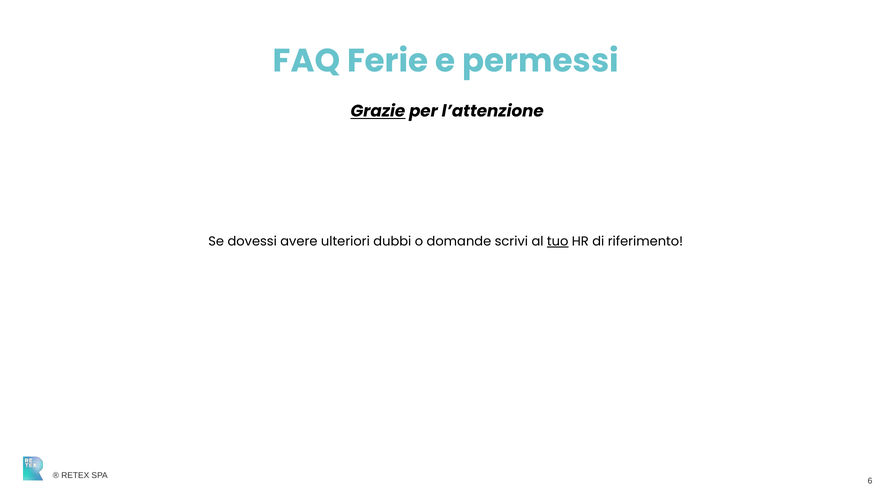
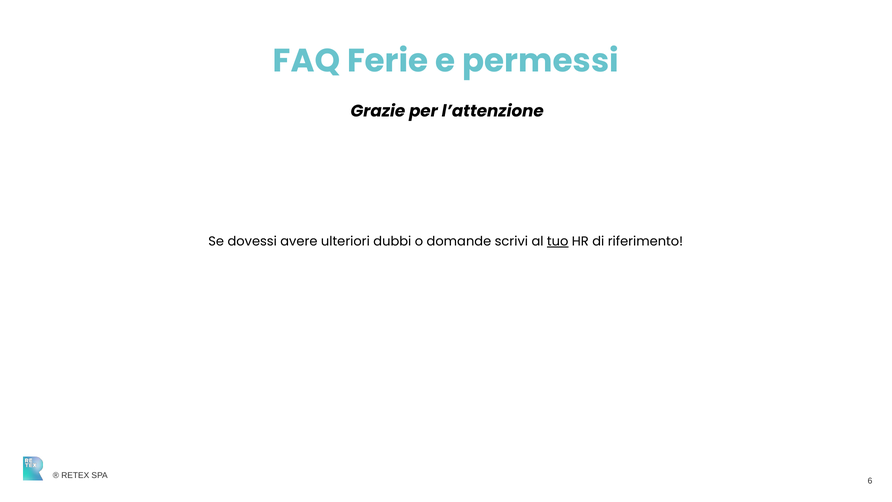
Grazie underline: present -> none (378, 111)
